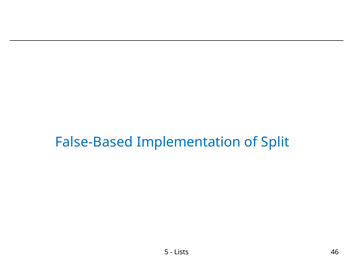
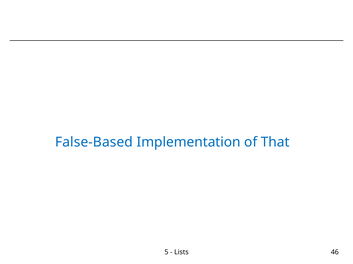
Split: Split -> That (275, 143)
